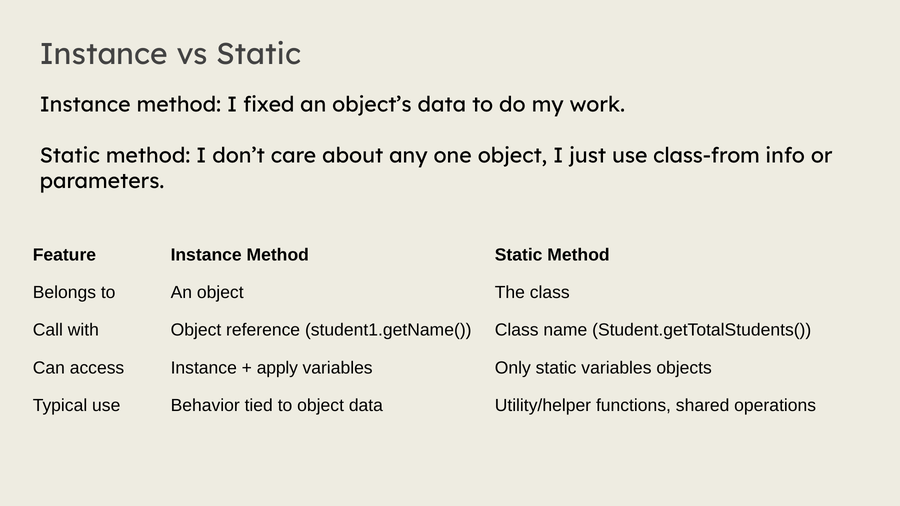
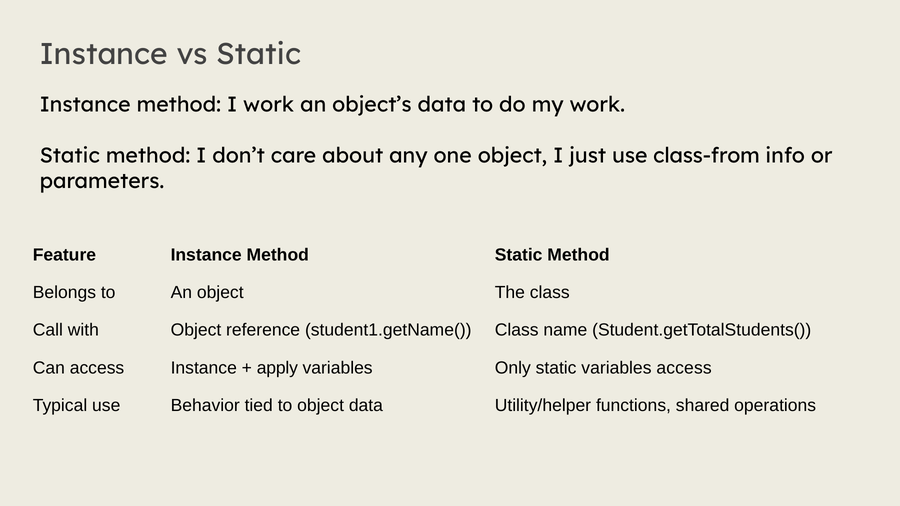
I fixed: fixed -> work (269, 105)
variables objects: objects -> access (684, 368)
